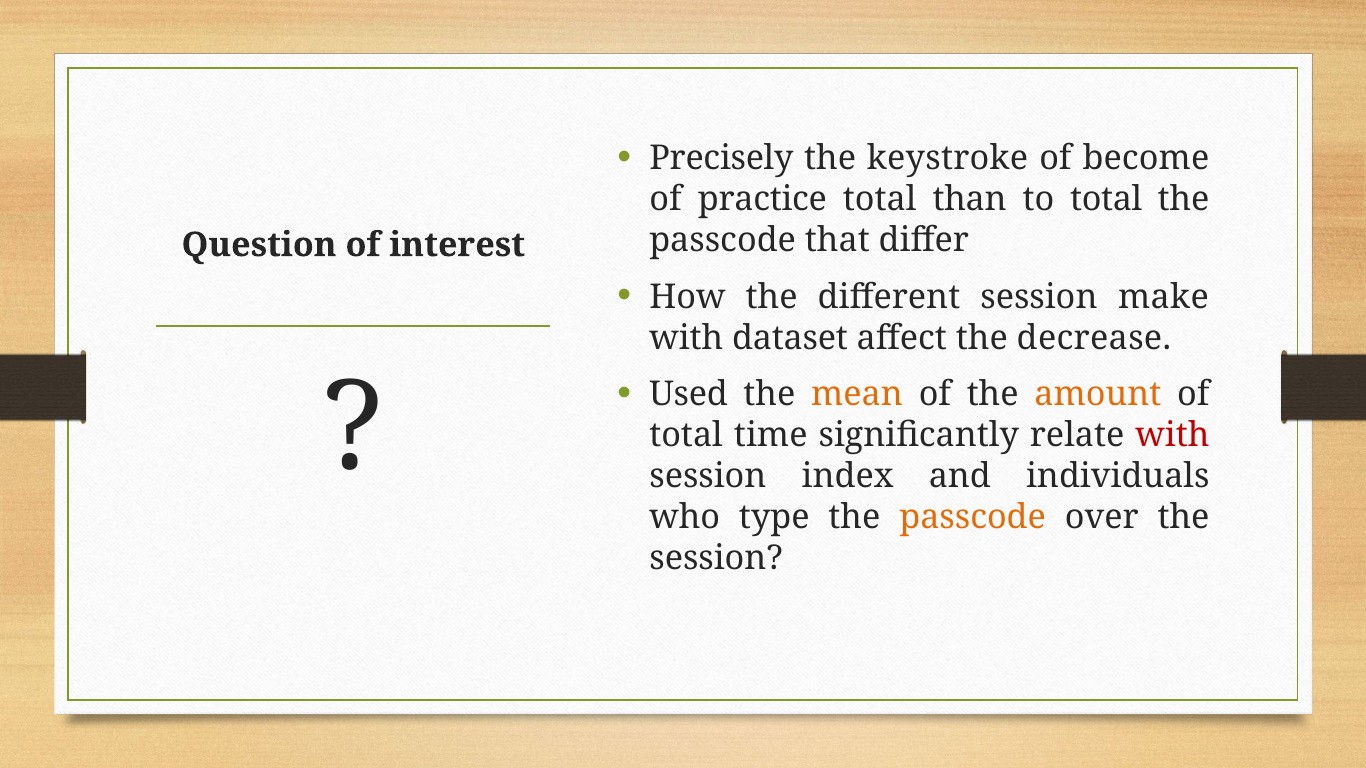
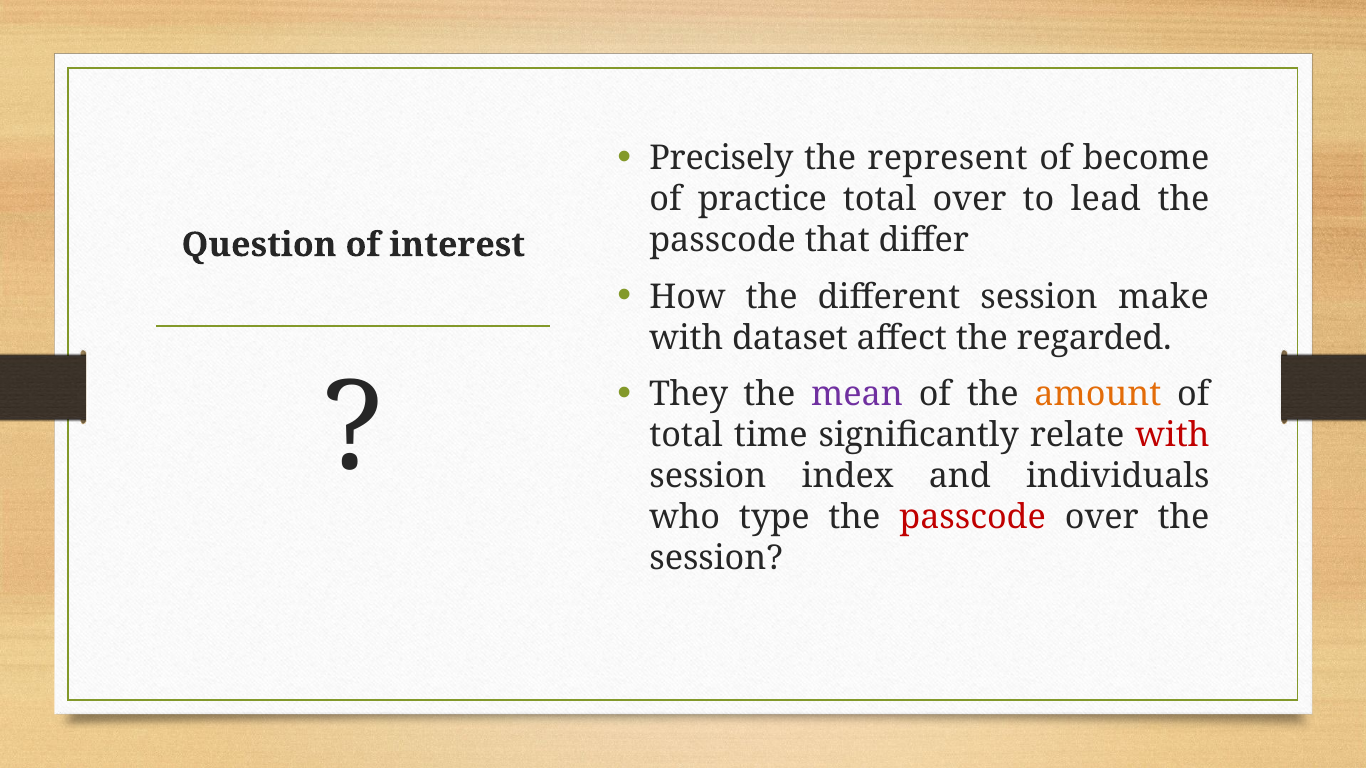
keystroke: keystroke -> represent (948, 159)
total than: than -> over (970, 200)
to total: total -> lead (1106, 200)
decrease: decrease -> regarded (1094, 338)
Used: Used -> They (689, 394)
mean colour: orange -> purple (857, 394)
passcode colour: orange -> red (973, 517)
